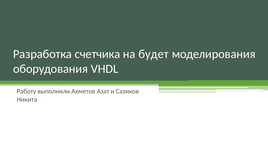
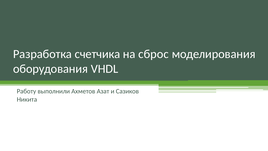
будет: будет -> сброс (154, 54)
